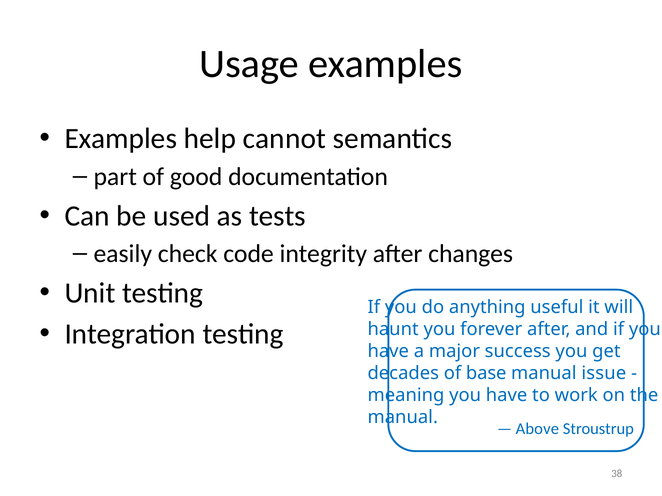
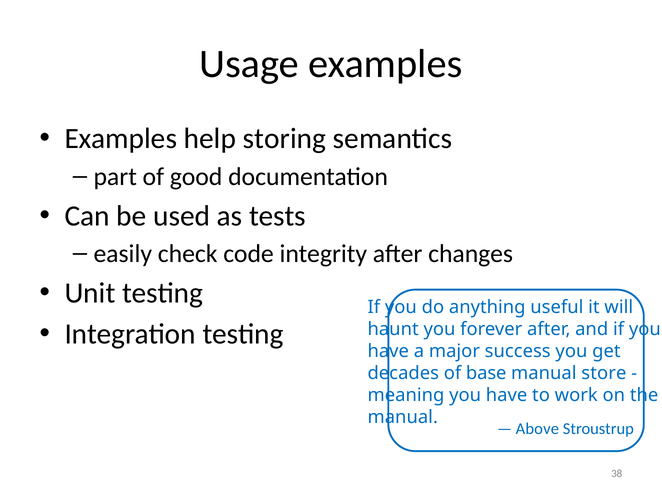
cannot: cannot -> storing (284, 139)
issue: issue -> store (604, 374)
